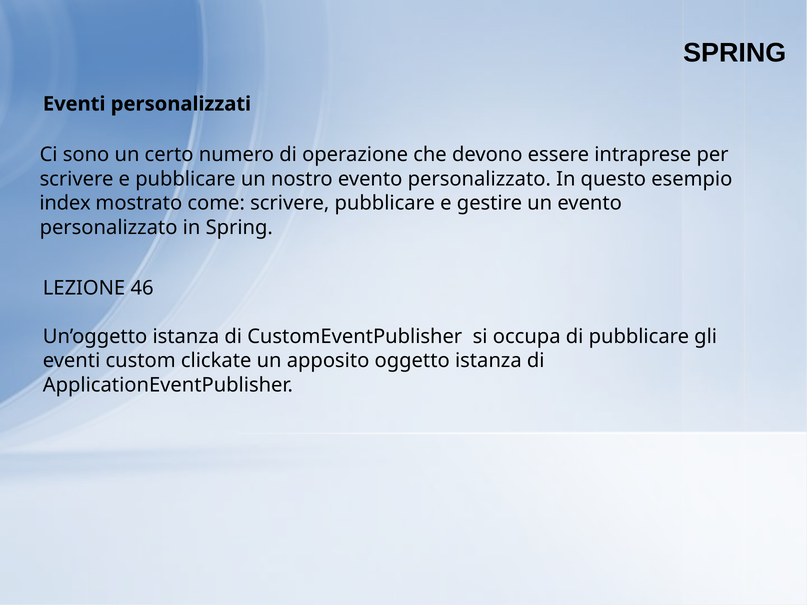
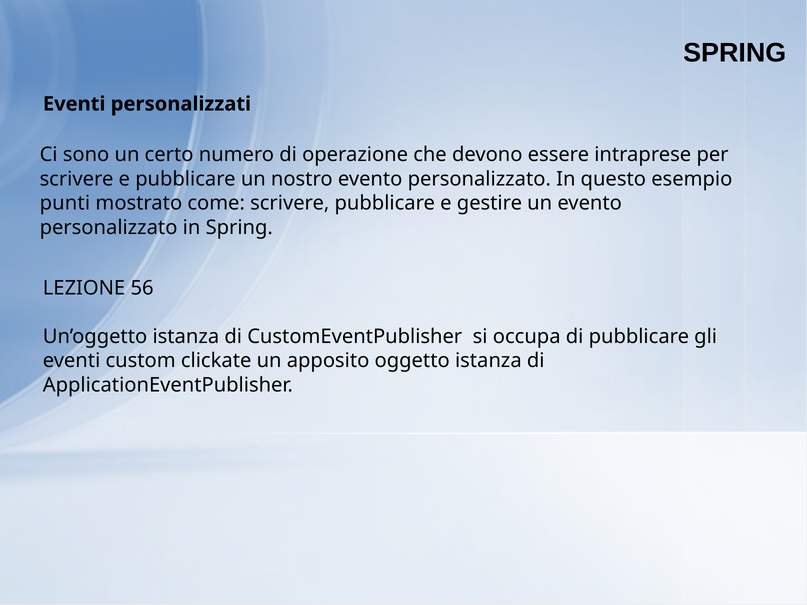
index: index -> punti (65, 203)
46: 46 -> 56 (142, 288)
